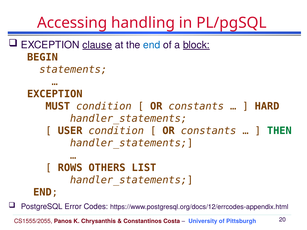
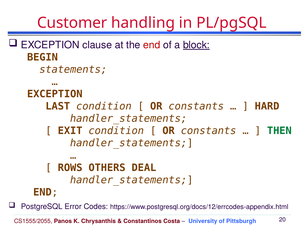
Accessing: Accessing -> Customer (72, 23)
clause underline: present -> none (97, 45)
end colour: blue -> red (152, 45)
MUST: MUST -> LAST (58, 106)
USER: USER -> EXIT (70, 131)
LIST: LIST -> DEAL (144, 168)
